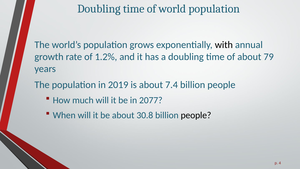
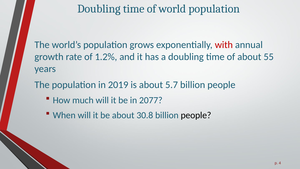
with colour: black -> red (224, 45)
79: 79 -> 55 (269, 57)
7.4: 7.4 -> 5.7 (172, 85)
